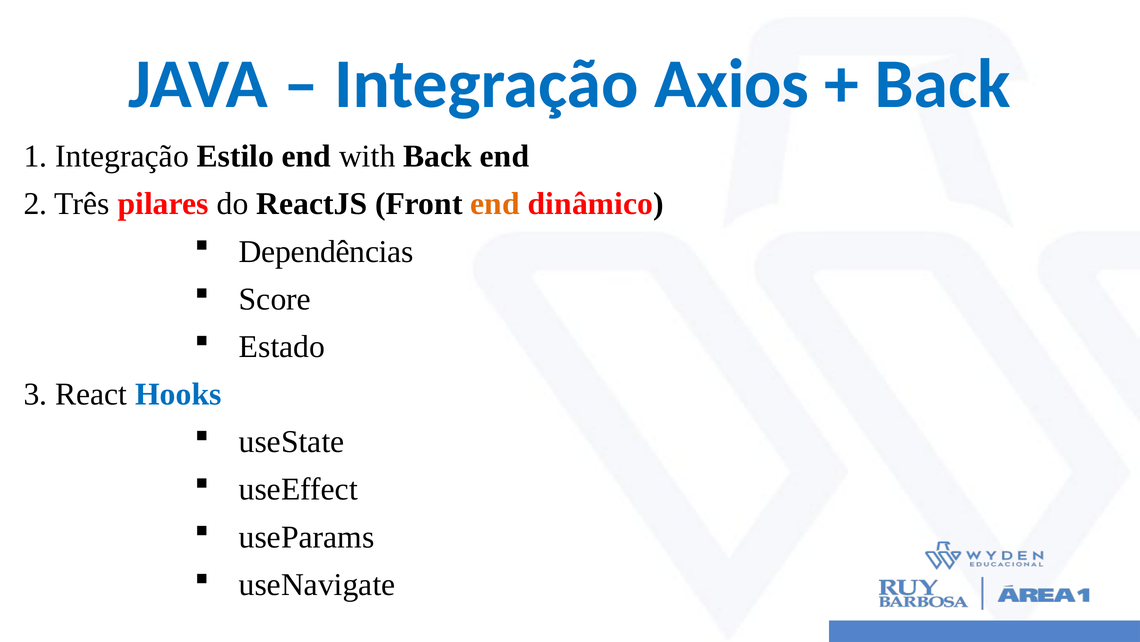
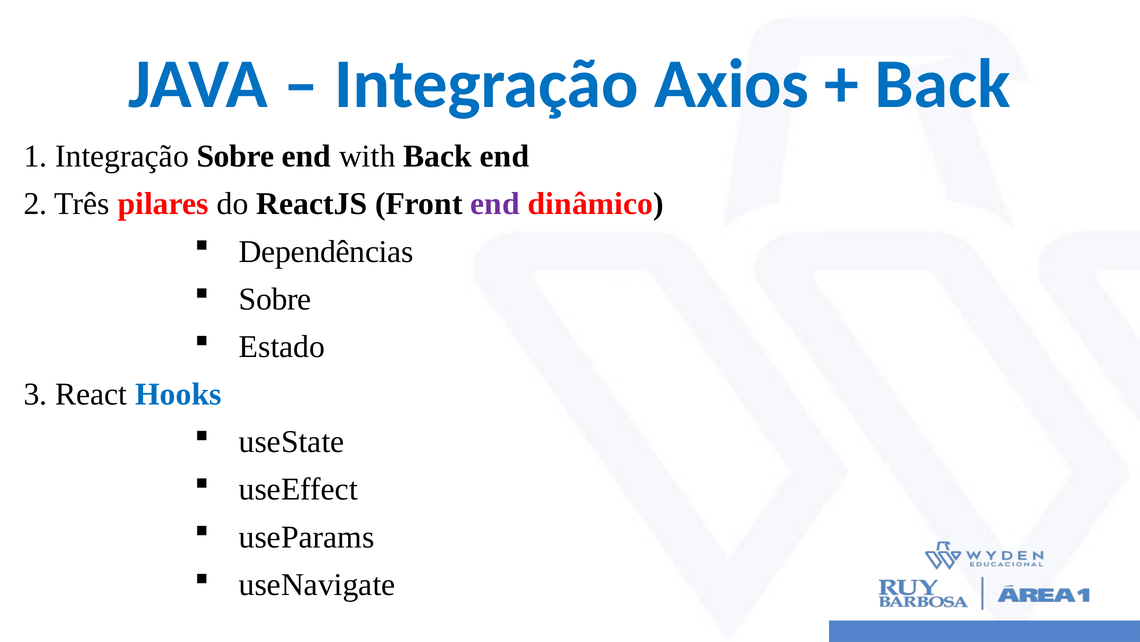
Integração Estilo: Estilo -> Sobre (236, 156)
end colour: orange -> purple (495, 204)
Score: Score -> Sobre (275, 299)
